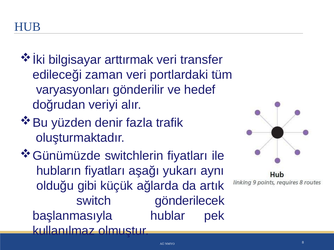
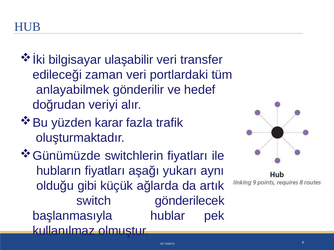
arttırmak: arttırmak -> ulaşabilir (129, 60)
varyasyonları: varyasyonları -> anlayabilmek (73, 90)
denir: denir -> karar (109, 123)
